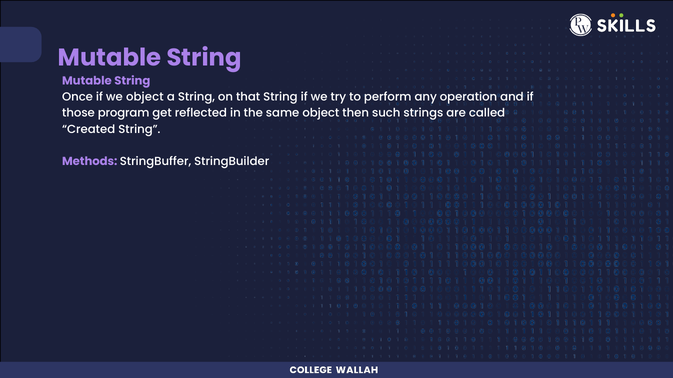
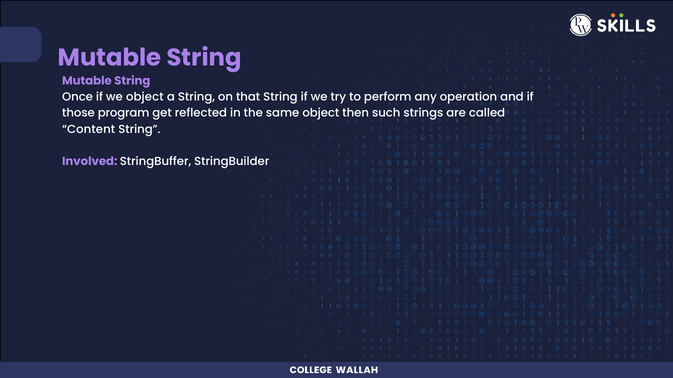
Created: Created -> Content (89, 129)
Methods: Methods -> Involved (90, 162)
